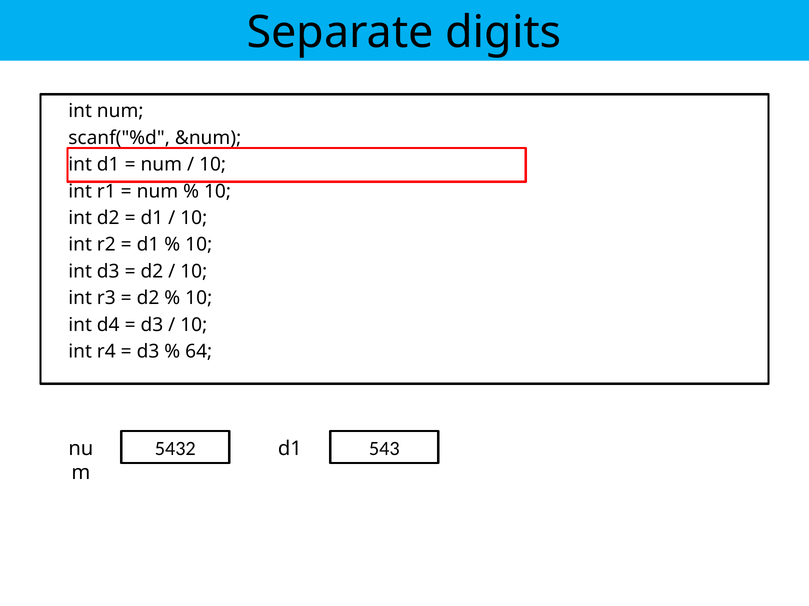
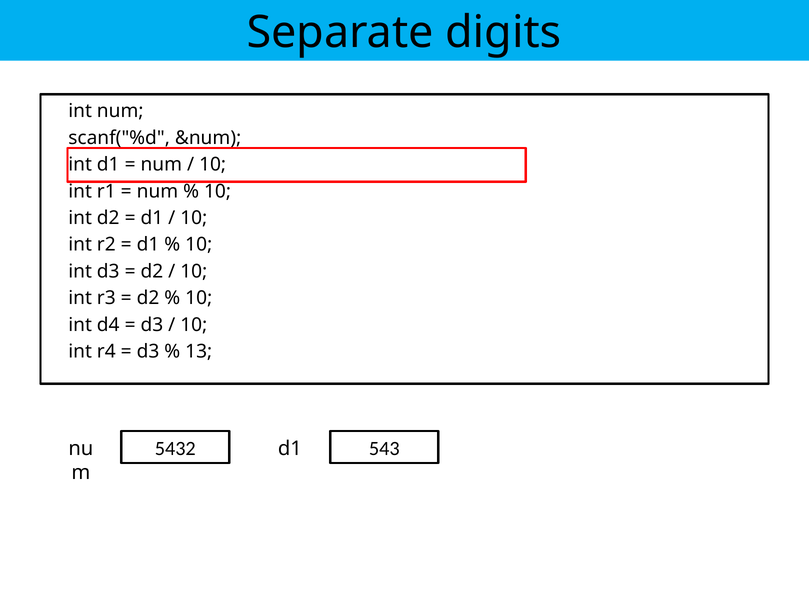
64: 64 -> 13 (199, 352)
